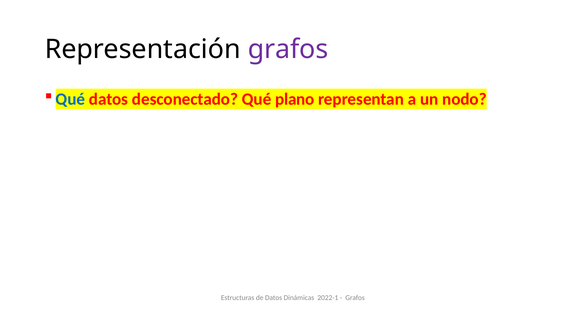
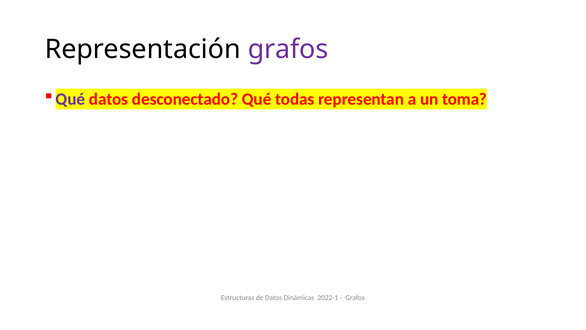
Qué colour: blue -> purple (70, 99)
plano: plano -> todas (295, 99)
nodo: nodo -> toma (465, 99)
